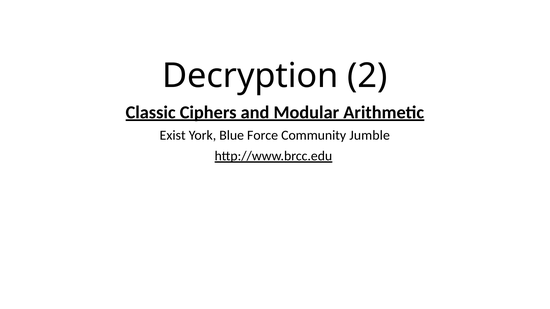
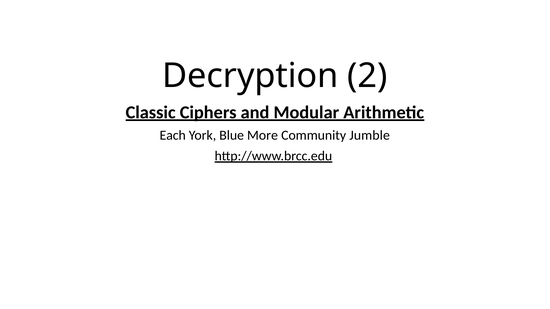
Exist: Exist -> Each (173, 136)
Force: Force -> More (263, 136)
